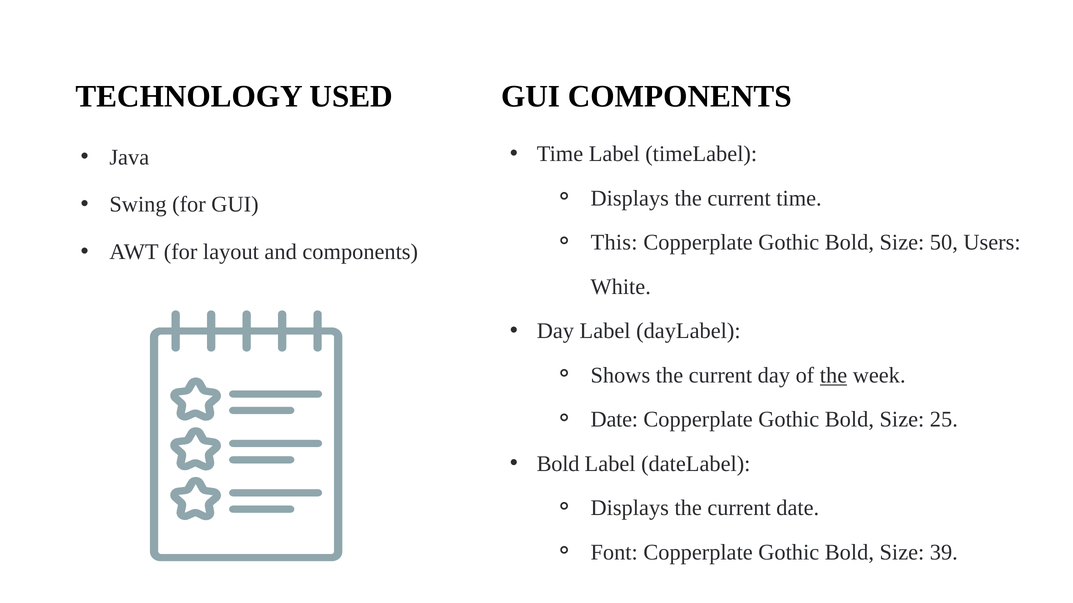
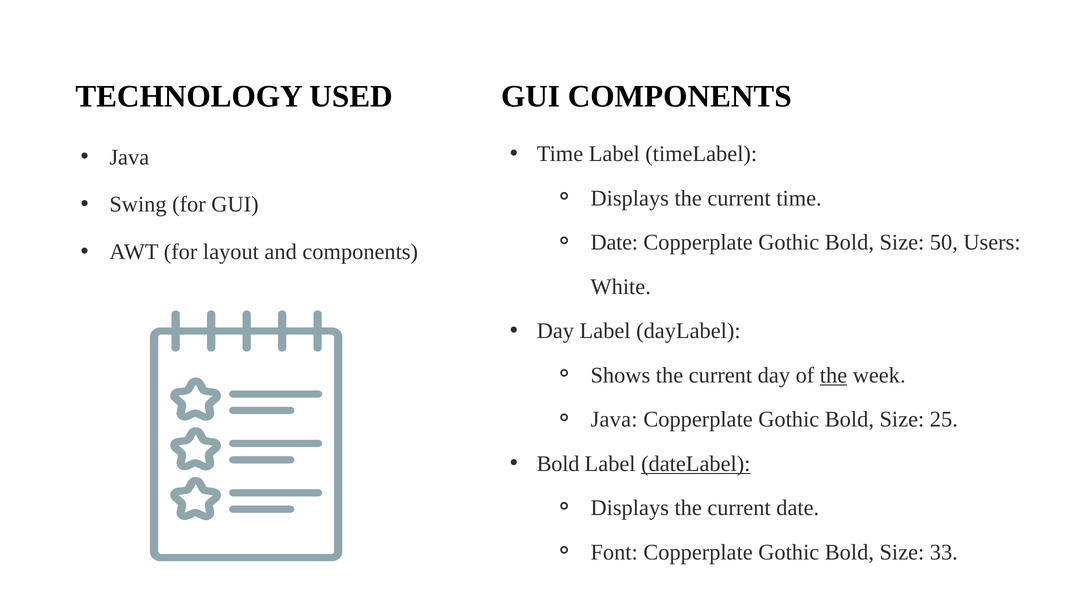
This: This -> Date (614, 243)
Date: Date -> Java (614, 420)
dateLabel underline: none -> present (696, 464)
39: 39 -> 33 (944, 553)
